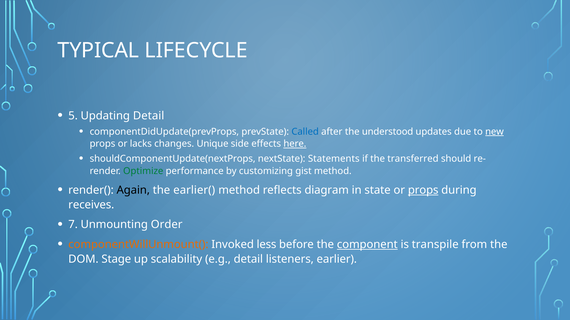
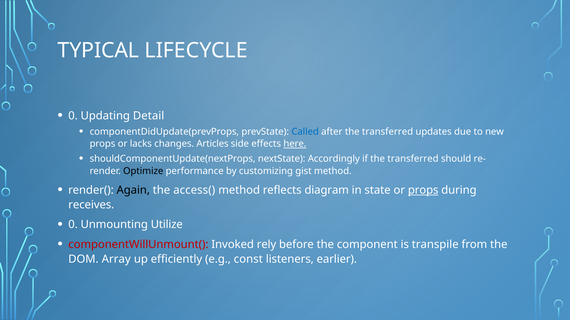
5: 5 -> 0 (73, 116)
after the understood: understood -> transferred (388, 132)
new underline: present -> none (494, 132)
Unique: Unique -> Articles (213, 144)
Statements: Statements -> Accordingly (334, 159)
Optimize colour: green -> black (143, 171)
earlier(: earlier( -> access( (194, 190)
7: 7 -> 0 (73, 225)
Order: Order -> Utilize (167, 225)
componentWillUnmount( colour: orange -> red (138, 245)
less: less -> rely (267, 245)
component underline: present -> none (367, 245)
Stage: Stage -> Array (116, 260)
scalability: scalability -> efficiently (176, 260)
e.g detail: detail -> const (248, 260)
